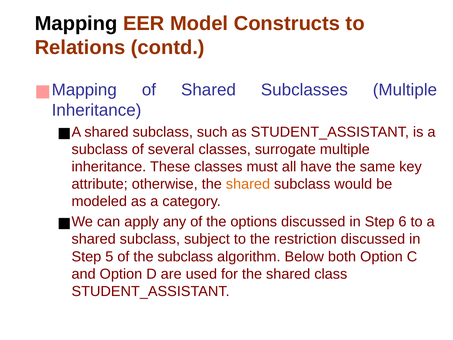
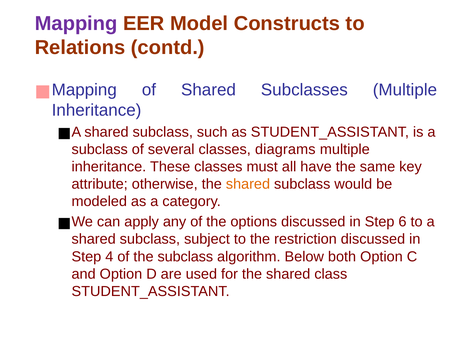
Mapping colour: black -> purple (76, 23)
surrogate: surrogate -> diagrams (285, 149)
5: 5 -> 4 (109, 256)
